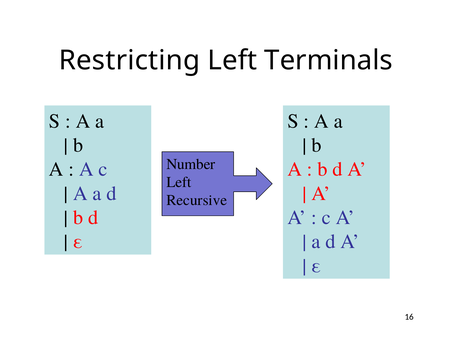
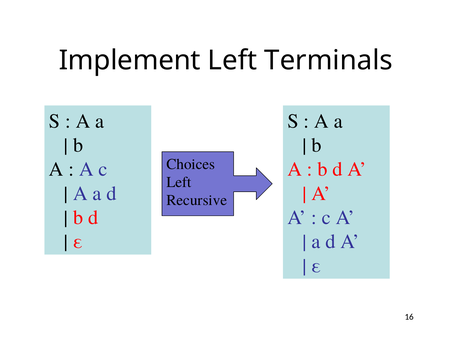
Restricting: Restricting -> Implement (130, 60)
Number: Number -> Choices (191, 164)
